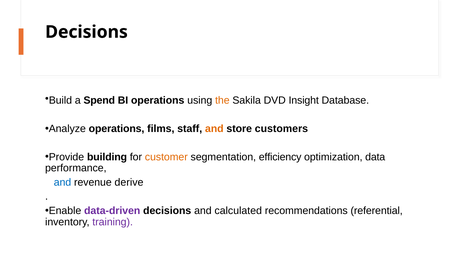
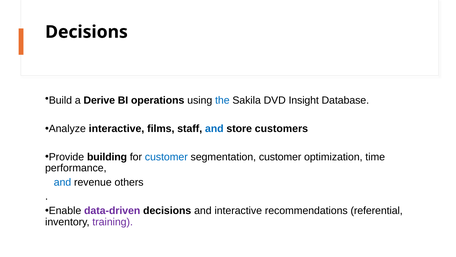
Spend: Spend -> Derive (99, 100)
the colour: orange -> blue (222, 100)
Analyze operations: operations -> interactive (117, 128)
and colour: orange -> blue (214, 128)
customer colour: orange -> blue (166, 157)
segmentation efficiency: efficiency -> customer (280, 157)
data: data -> time (375, 157)
derive: derive -> others (129, 182)
and calculated: calculated -> interactive (238, 210)
